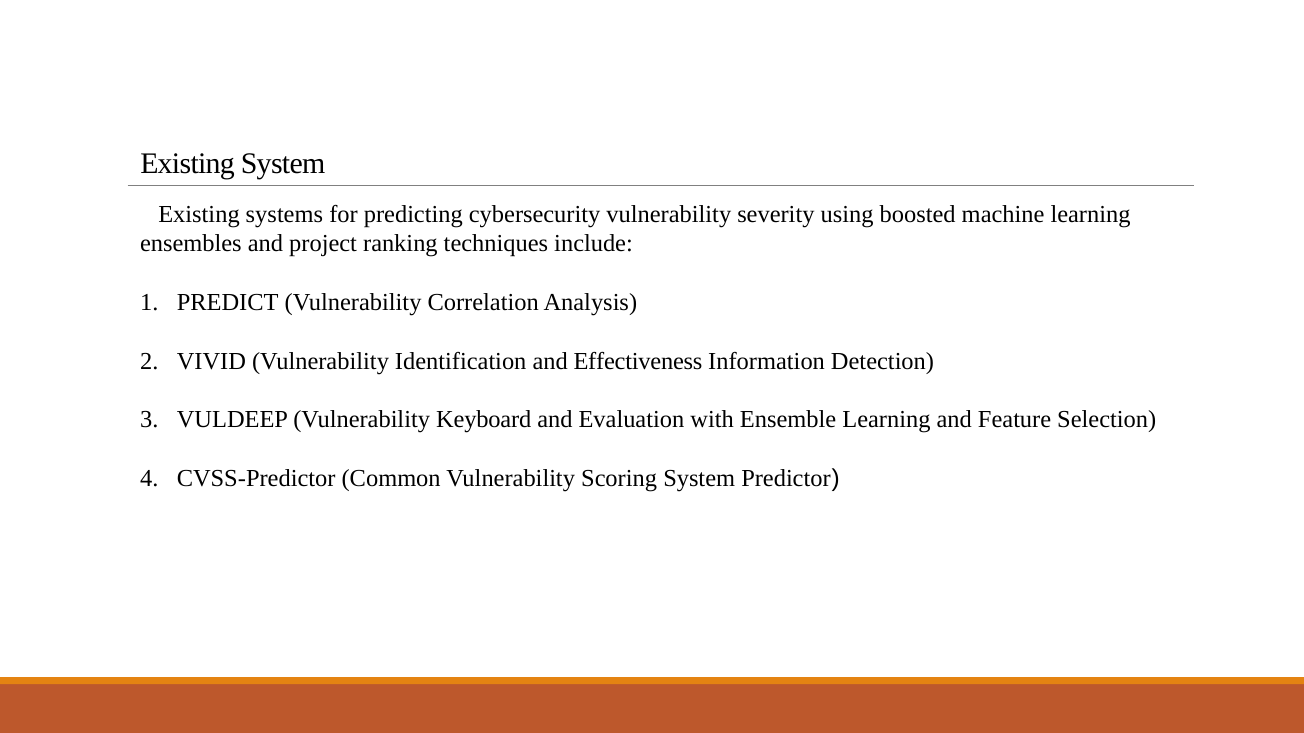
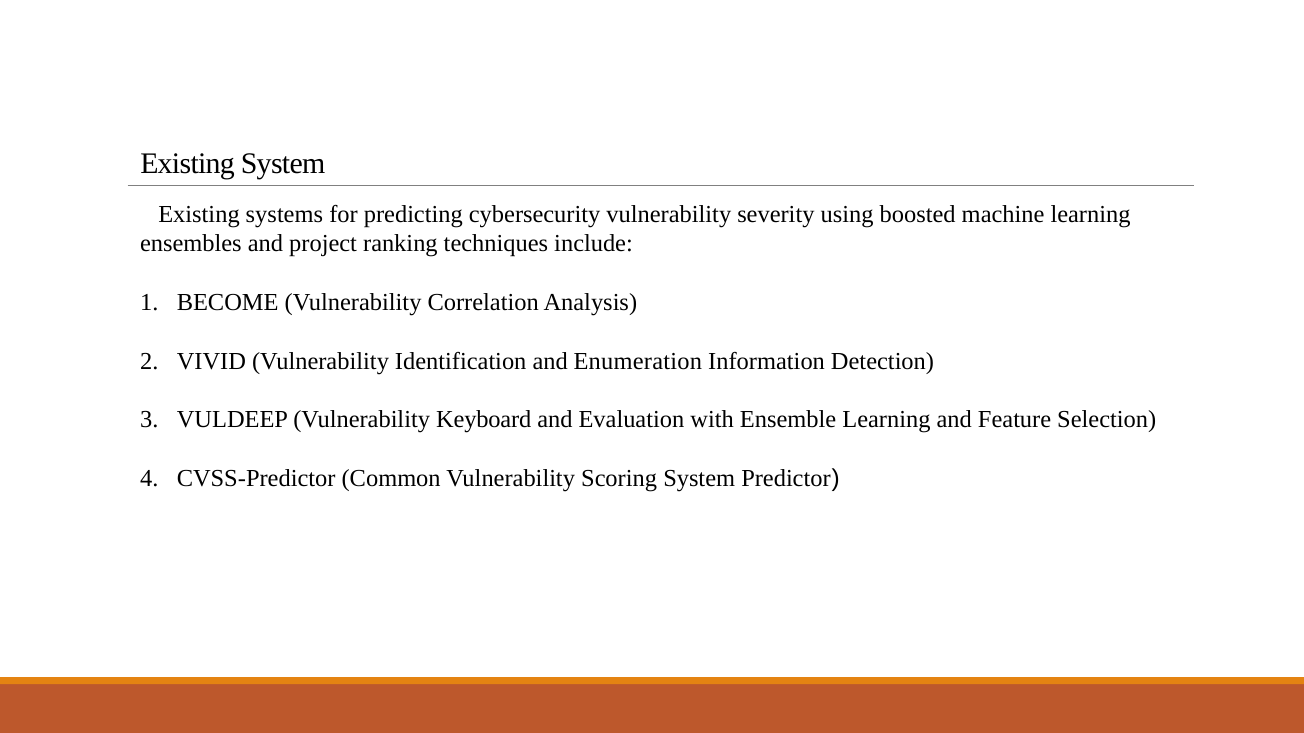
PREDICT: PREDICT -> BECOME (228, 303)
Effectiveness: Effectiveness -> Enumeration (638, 361)
